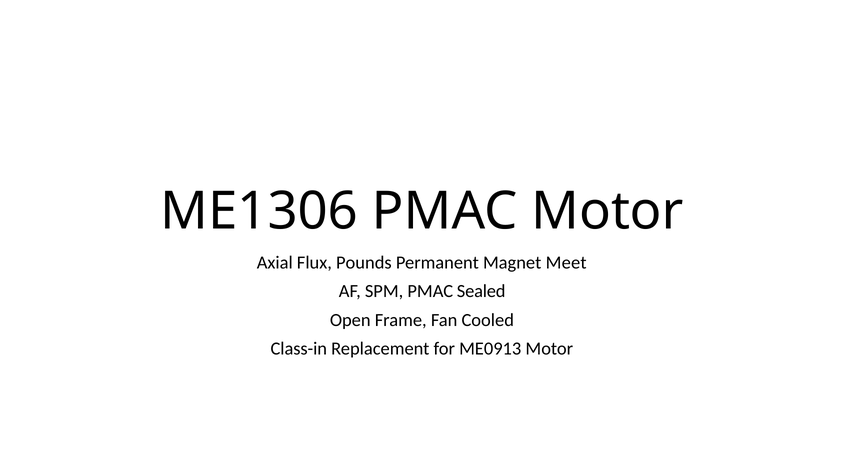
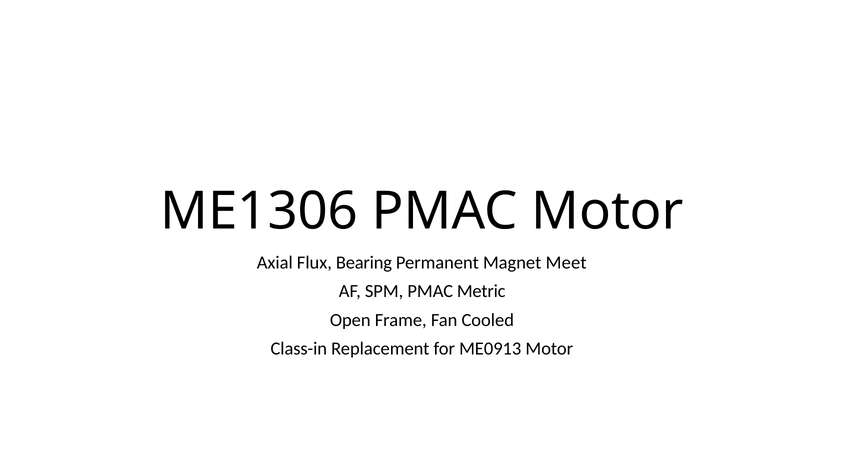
Pounds: Pounds -> Bearing (364, 262)
Sealed: Sealed -> Metric (481, 291)
